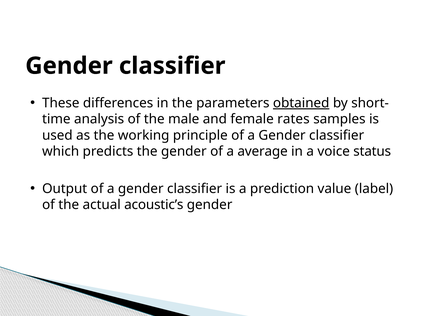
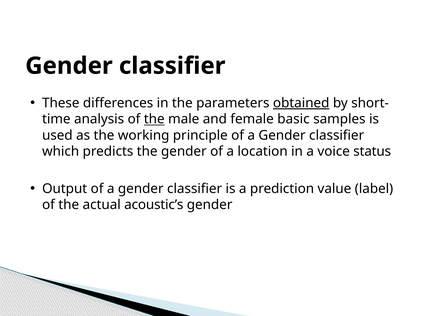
the underline: none -> present (154, 119)
rates: rates -> basic (293, 119)
average: average -> location (263, 151)
